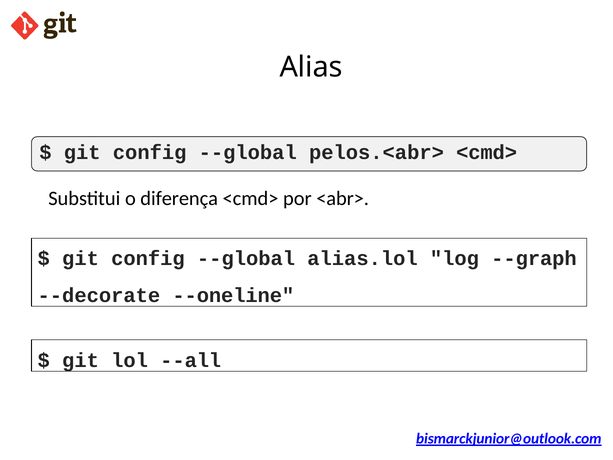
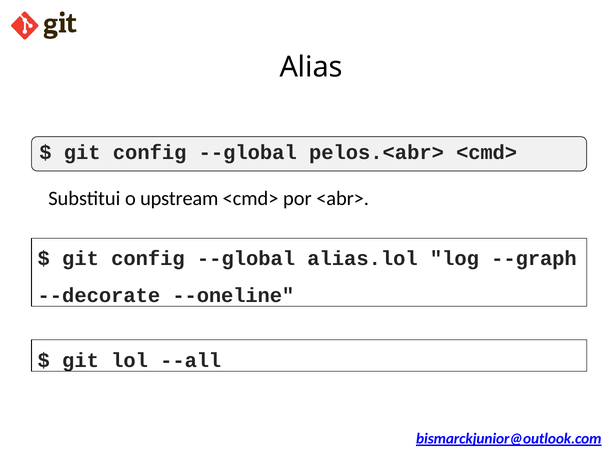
diferença: diferença -> upstream (179, 199)
